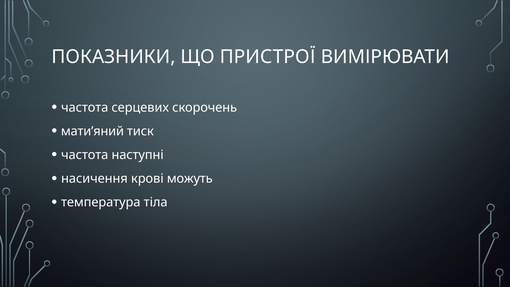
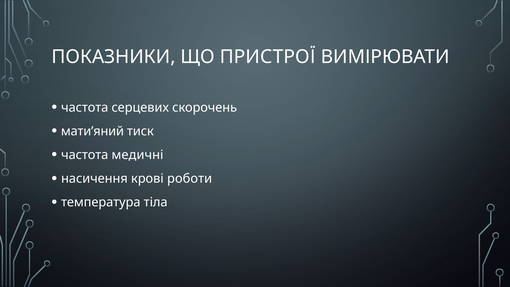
наступні: наступні -> медичні (138, 155)
можуть: можуть -> роботи (190, 179)
